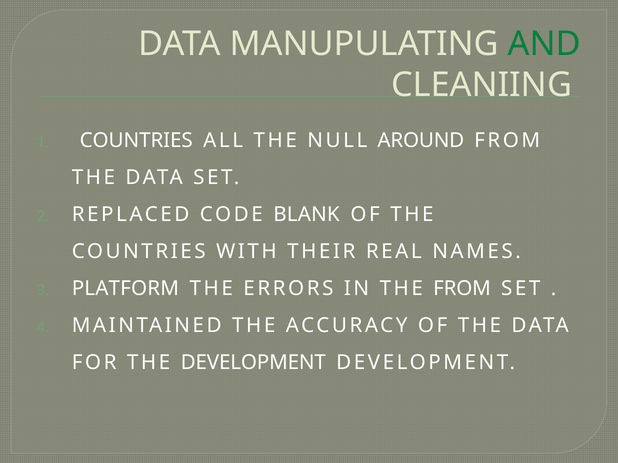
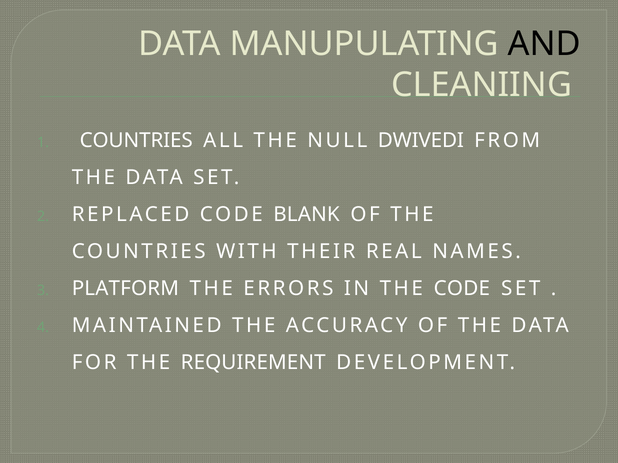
AND colour: green -> black (544, 44)
AROUND: AROUND -> DWIVEDI (421, 140)
THE FROM: FROM -> CODE (462, 289)
THE DEVELOPMENT: DEVELOPMENT -> REQUIREMENT (253, 363)
